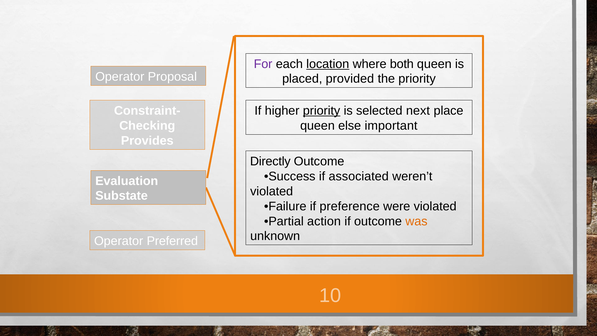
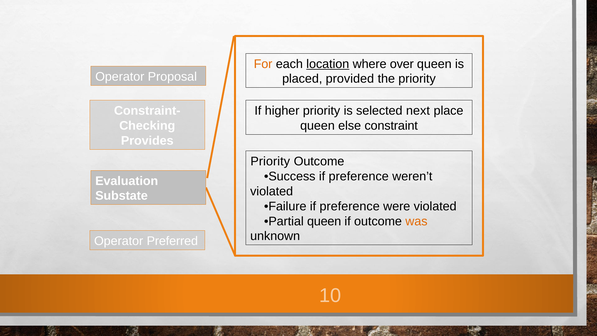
For colour: purple -> orange (263, 64)
both: both -> over (402, 64)
priority underline: present -> none (322, 111)
important: important -> constraint (391, 126)
Directly: Directly -> Priority (270, 161)
Success if associated: associated -> preference (359, 176)
Partial action: action -> queen (324, 221)
